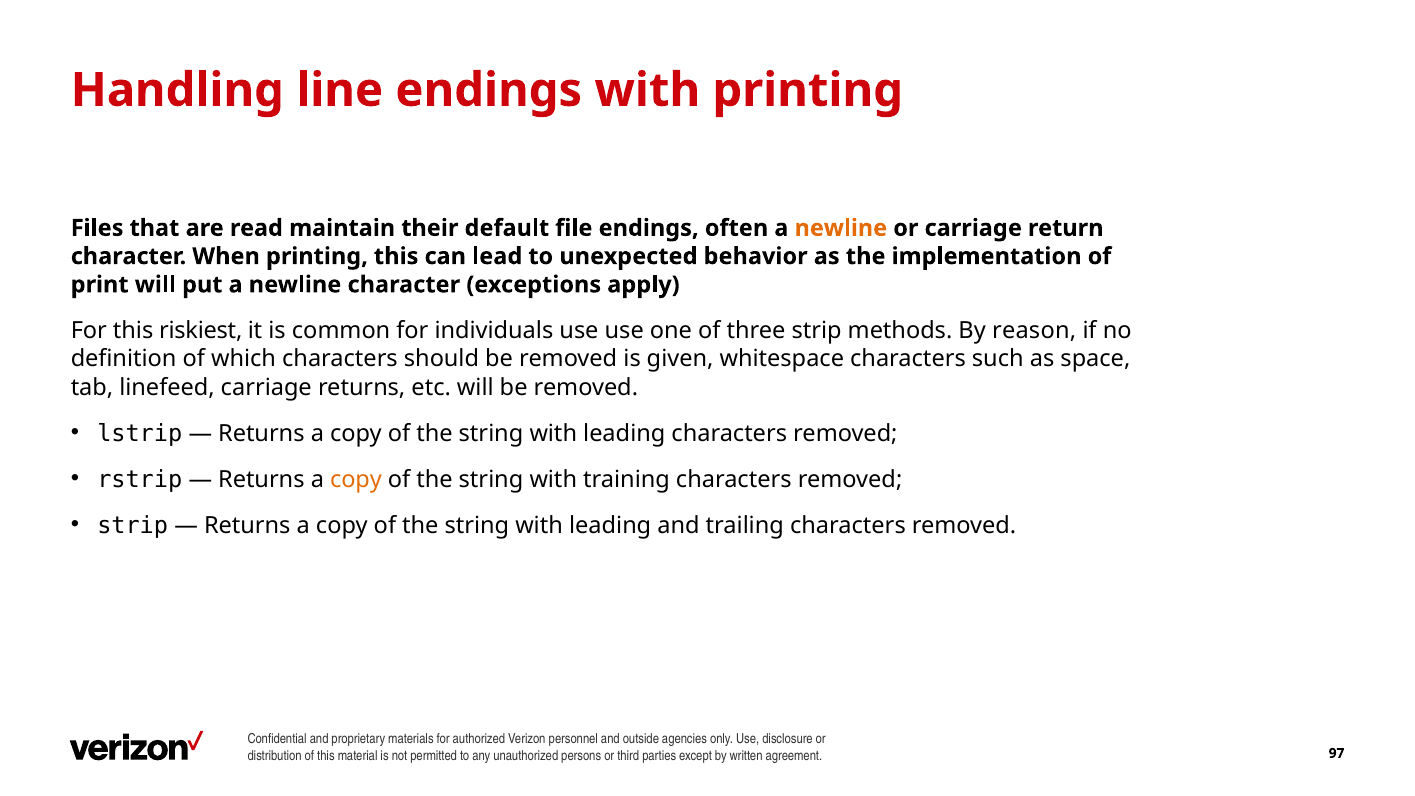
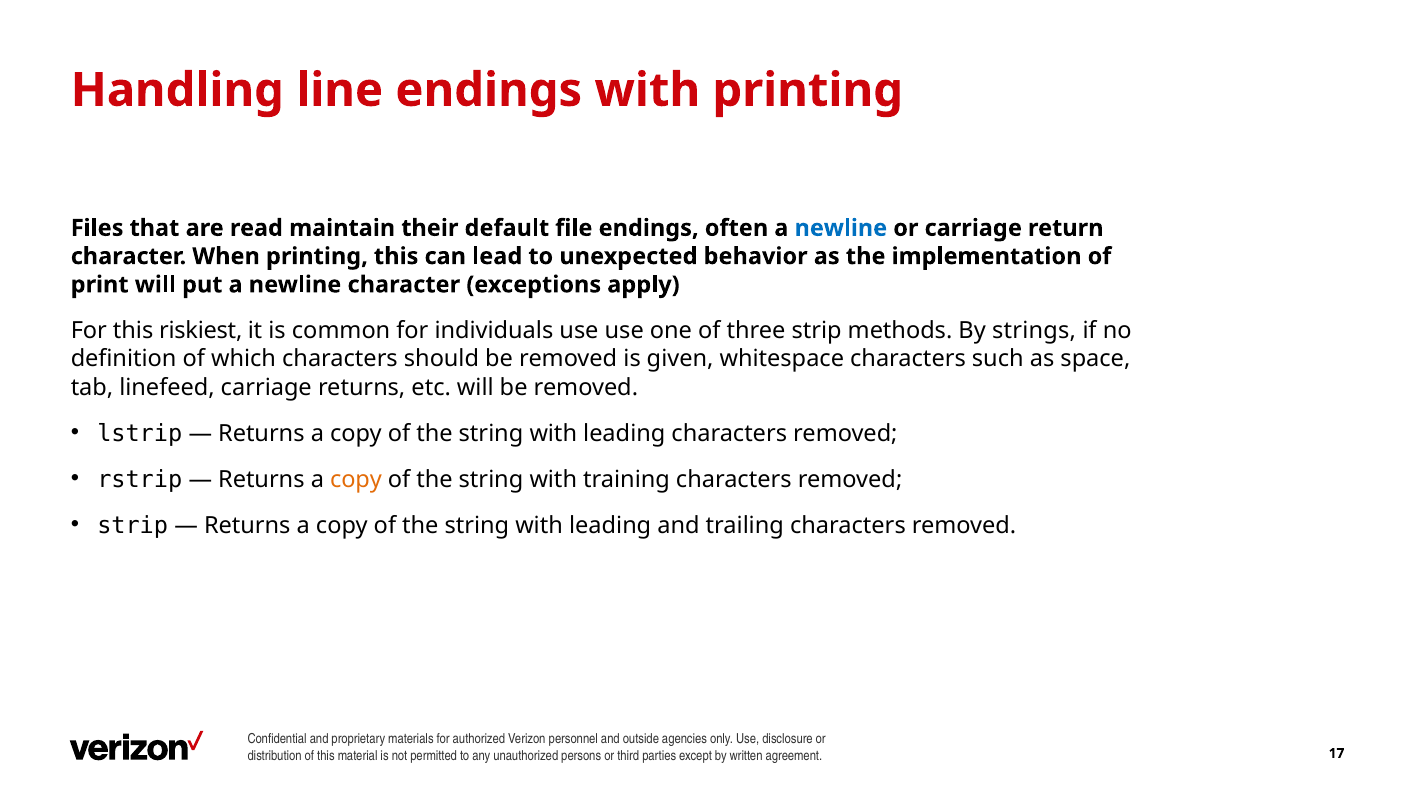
newline colour: orange -> blue (841, 228)
reason: reason -> strings (1034, 331)
97: 97 -> 17 (1337, 753)
